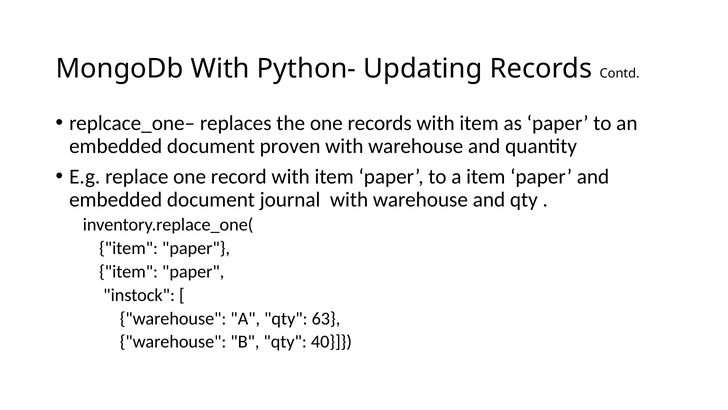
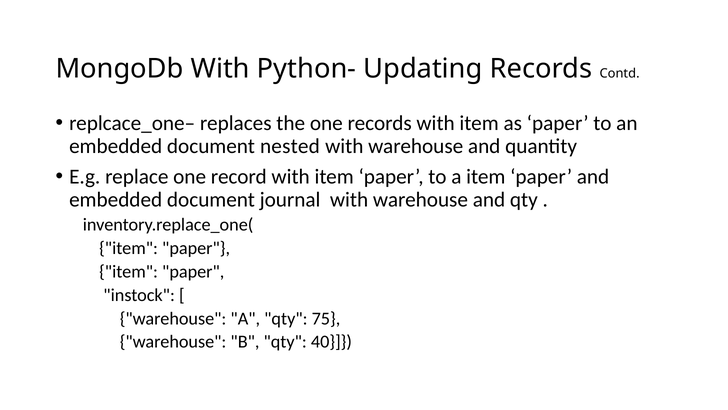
proven: proven -> nested (290, 146)
63: 63 -> 75 (326, 318)
